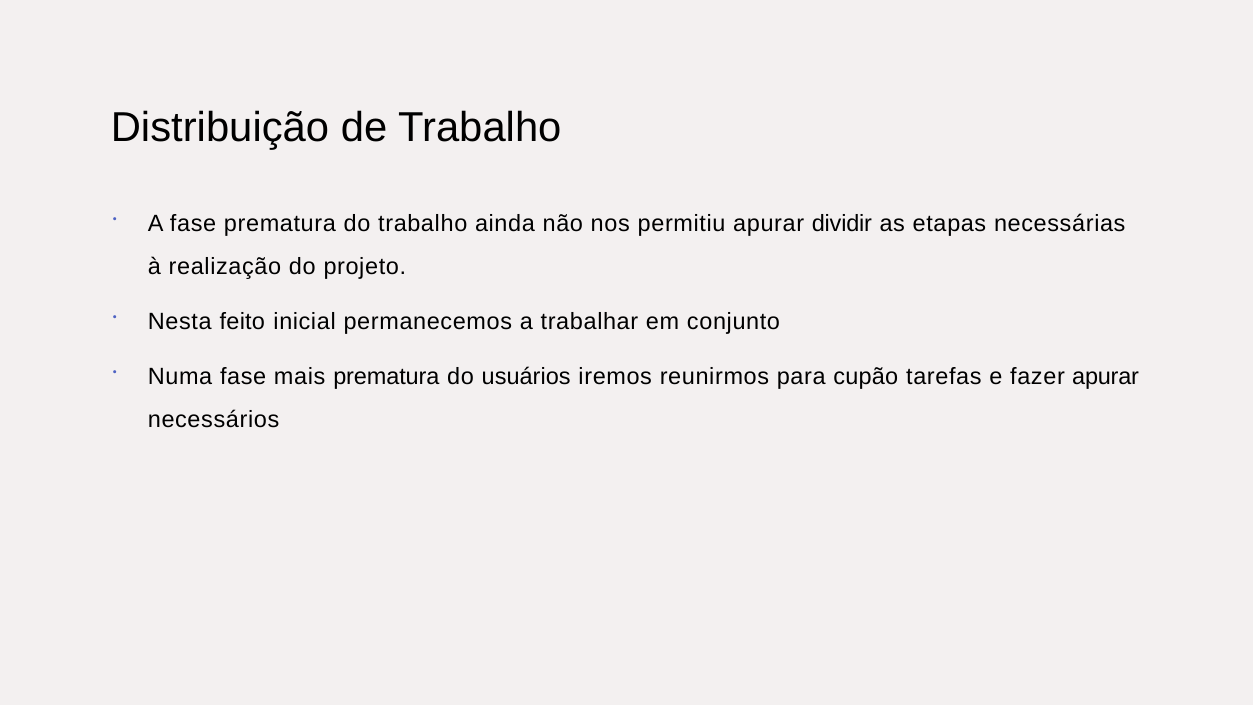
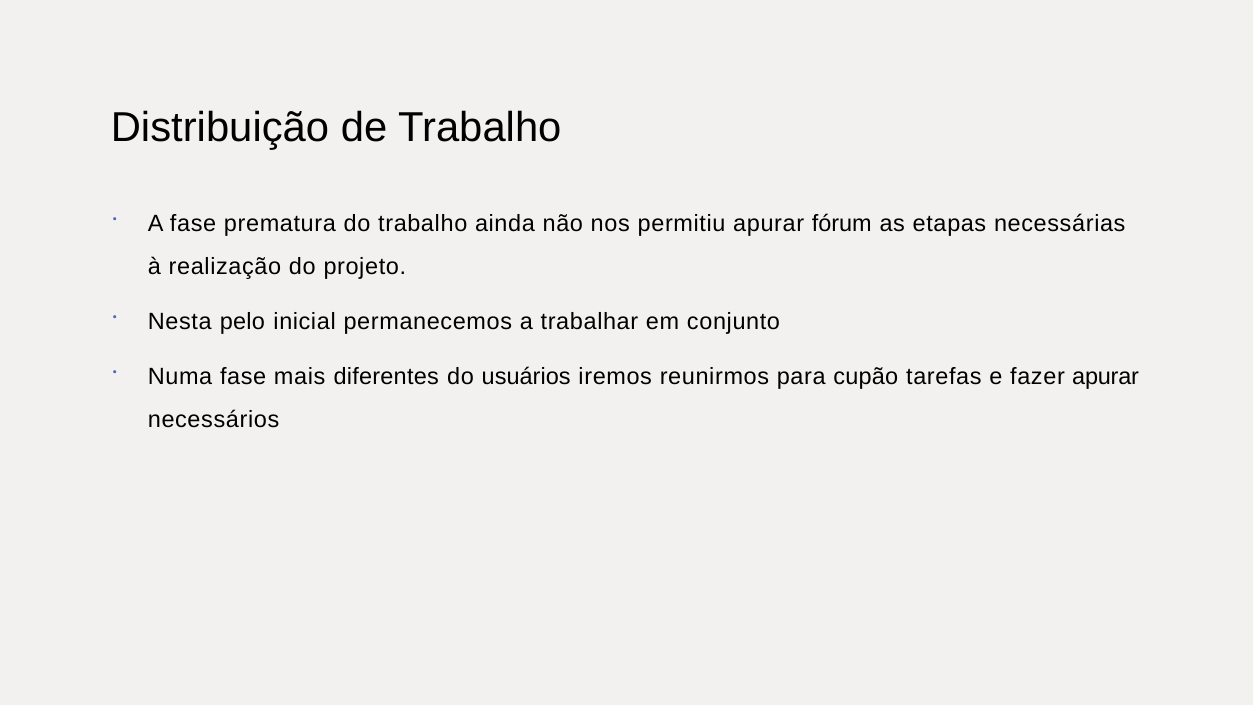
dividir: dividir -> fórum (842, 224)
feito: feito -> pelo (242, 322)
mais prematura: prematura -> diferentes (386, 377)
